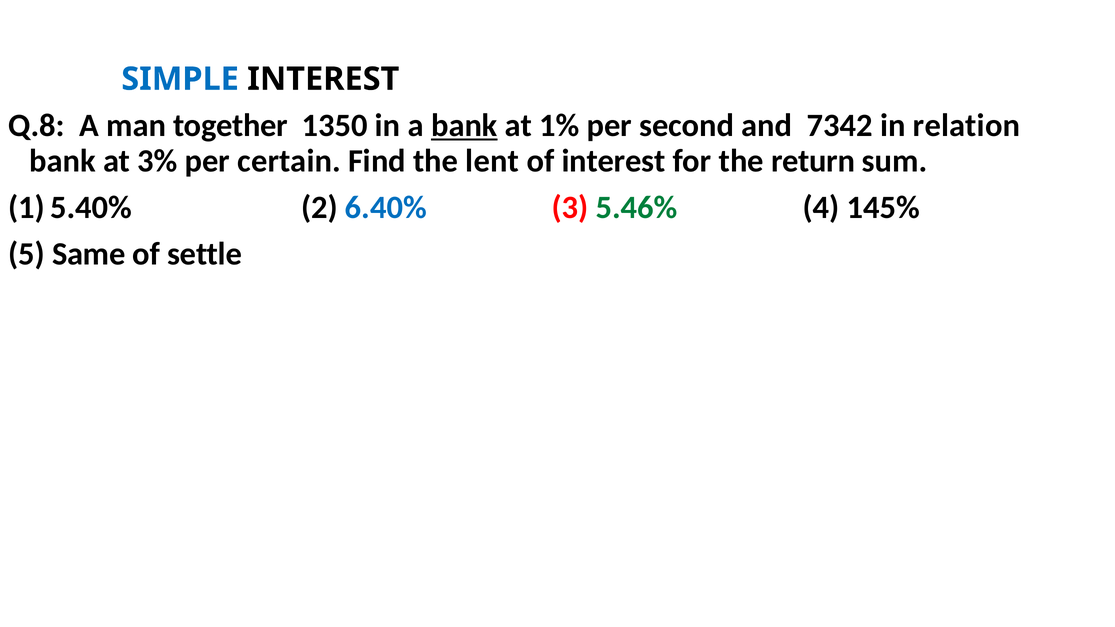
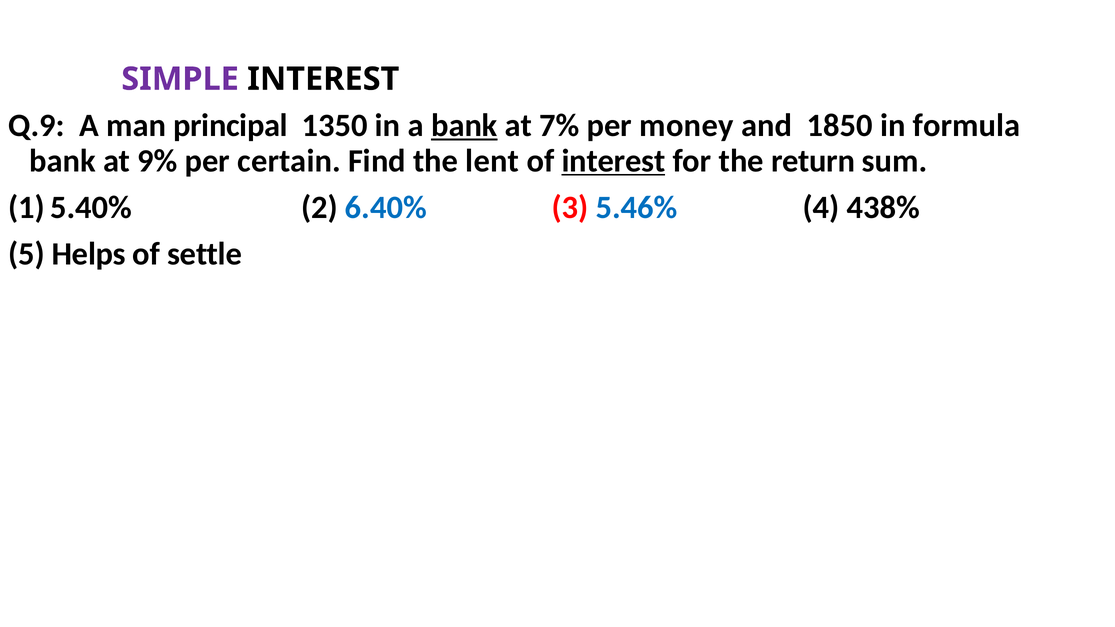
SIMPLE colour: blue -> purple (180, 79)
Q.8: Q.8 -> Q.9 (37, 126)
together: together -> principal (230, 126)
1%: 1% -> 7% (559, 126)
second: second -> money (686, 126)
7342: 7342 -> 1850 (840, 126)
relation: relation -> formula (967, 126)
3%: 3% -> 9% (157, 161)
interest underline: none -> present (614, 161)
5.46% colour: green -> blue (637, 208)
145%: 145% -> 438% (883, 208)
Same: Same -> Helps (89, 254)
